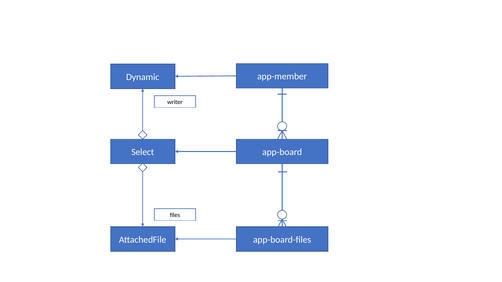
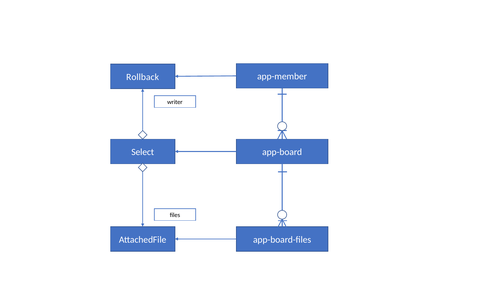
Dynamic: Dynamic -> Rollback (143, 77)
